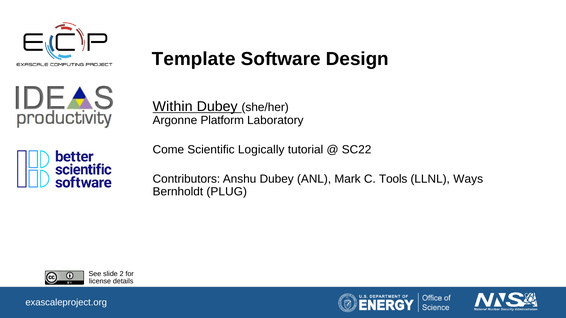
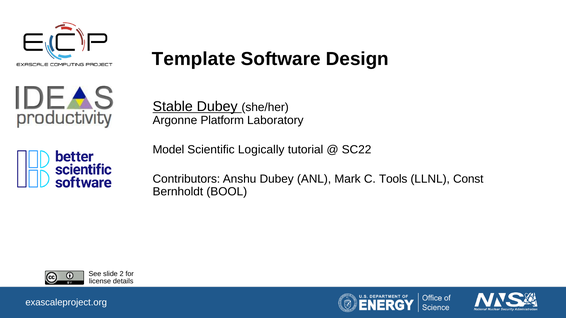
Within: Within -> Stable (173, 107)
Come: Come -> Model (168, 150)
Ways: Ways -> Const (468, 179)
PLUG: PLUG -> BOOL (227, 192)
